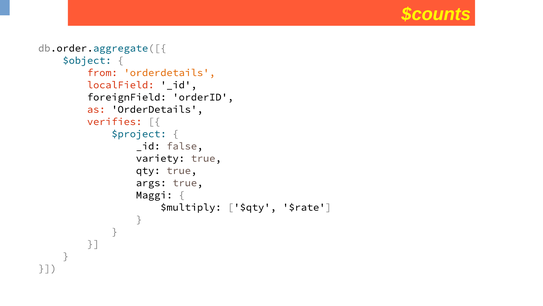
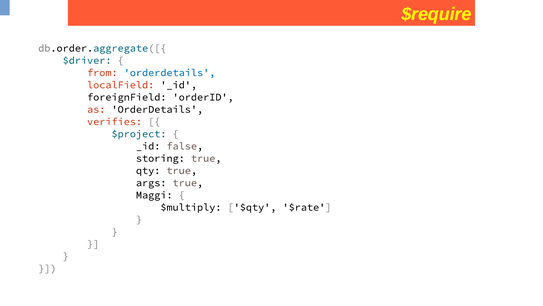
$counts: $counts -> $require (436, 14)
$object: $object -> $driver (87, 60)
orderdetails colour: orange -> blue (170, 73)
variety: variety -> storing (160, 158)
